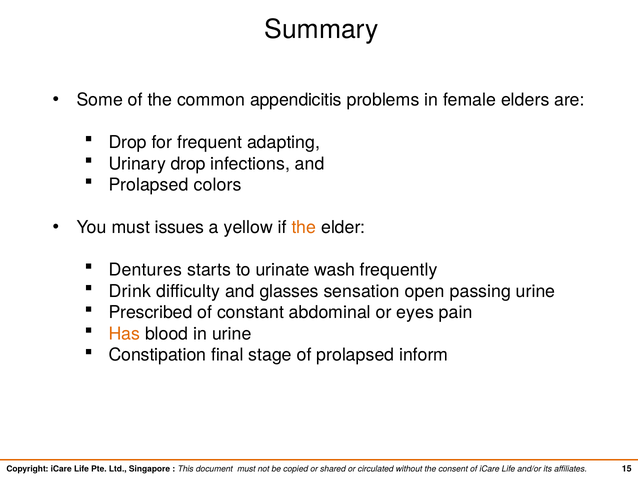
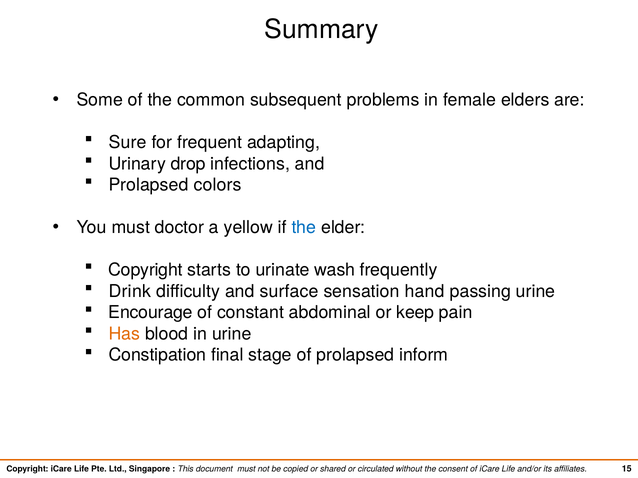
appendicitis: appendicitis -> subsequent (296, 100)
Drop: Drop -> Sure (128, 143)
issues: issues -> doctor (179, 228)
the colour: orange -> blue (304, 228)
Dentures: Dentures -> Copyright (146, 270)
glasses: glasses -> surface (289, 292)
open: open -> hand (425, 292)
Prescribed: Prescribed -> Encourage (151, 313)
eyes: eyes -> keep (415, 313)
